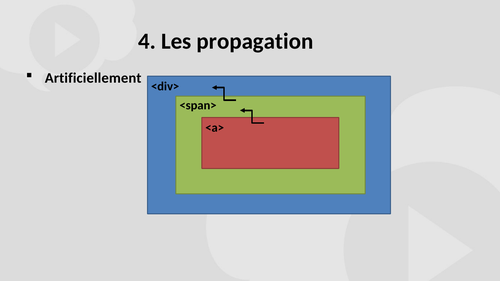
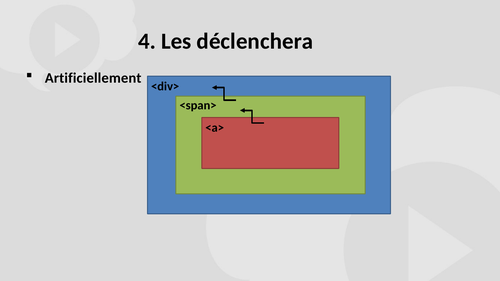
propagation: propagation -> déclenchera (255, 41)
